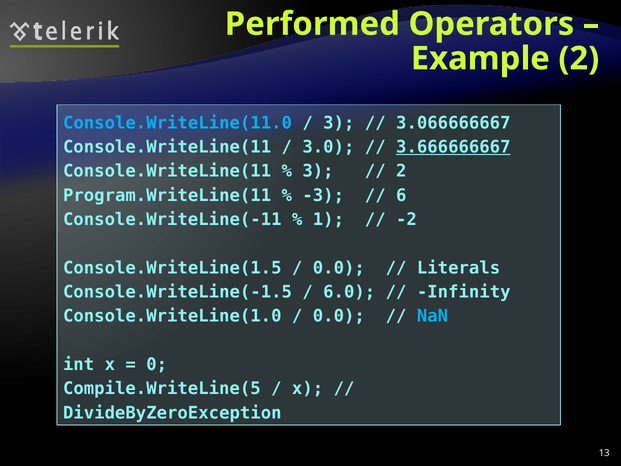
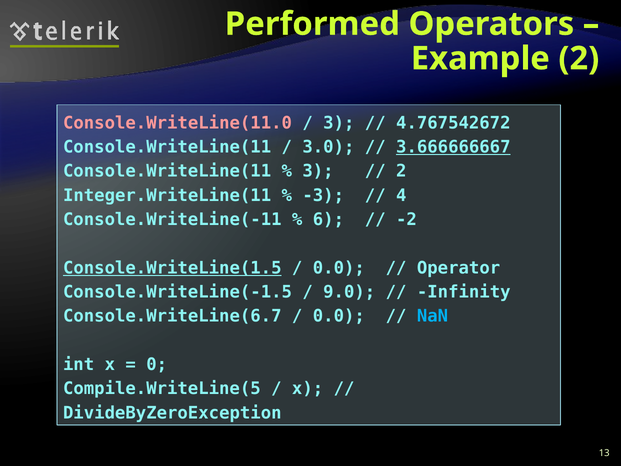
Console.WriteLine(11.0 colour: light blue -> pink (177, 123)
3.066666667: 3.066666667 -> 4.767542672 (453, 123)
Program.WriteLine(11: Program.WriteLine(11 -> Integer.WriteLine(11 (167, 195)
6: 6 -> 4 (401, 195)
1: 1 -> 6 (328, 219)
Console.WriteLine(1.5 underline: none -> present (172, 268)
Literals: Literals -> Operator (459, 268)
6.0: 6.0 -> 9.0 (349, 292)
Console.WriteLine(1.0: Console.WriteLine(1.0 -> Console.WriteLine(6.7 (172, 316)
